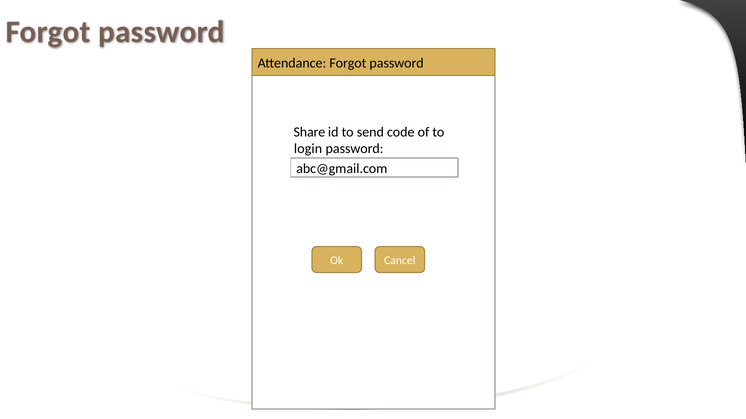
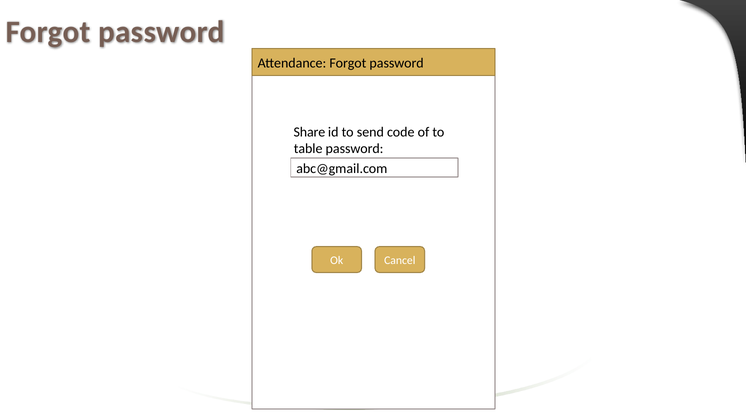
login: login -> table (308, 149)
